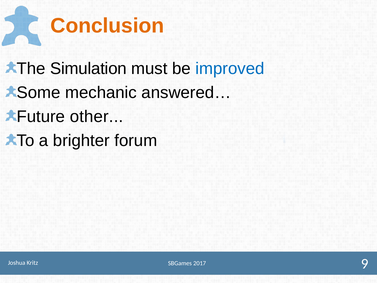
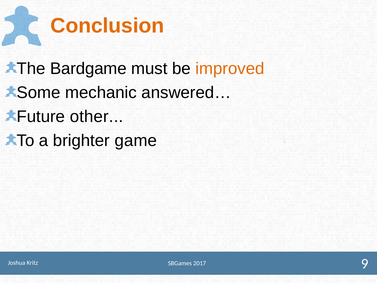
Simulation: Simulation -> Bardgame (88, 68)
improved colour: blue -> orange (230, 68)
forum: forum -> game (136, 141)
